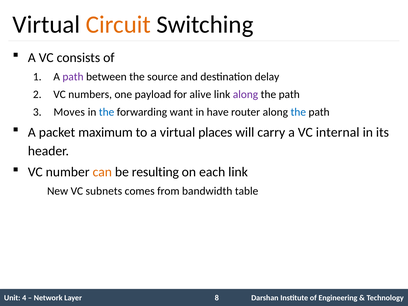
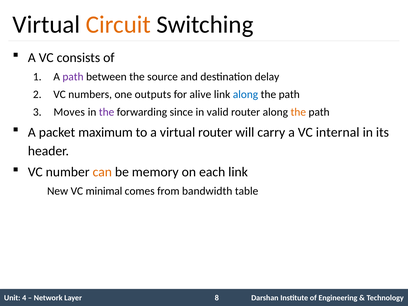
payload: payload -> outputs (153, 94)
along colour: purple -> blue (246, 94)
the colour: blue -> purple (107, 112)
want: want -> since (181, 112)
have: have -> valid (218, 112)
the colour: blue -> orange (298, 112)
virtual places: places -> router (215, 132)
resulting: resulting -> memory (155, 172)
subnets: subnets -> minimal (104, 191)
